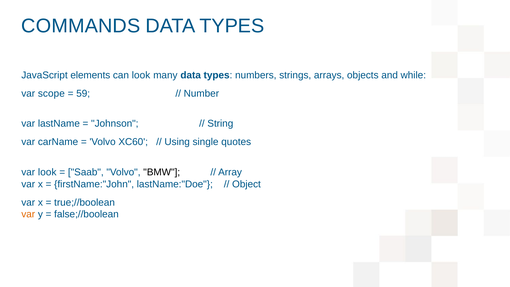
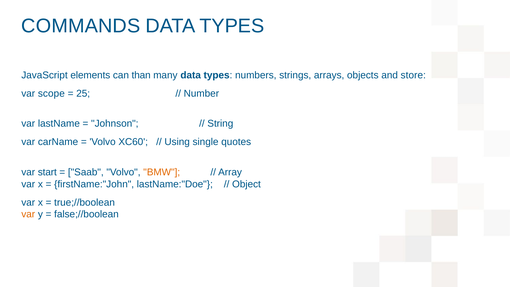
can look: look -> than (141, 75)
while: while -> store (413, 75)
59: 59 -> 25 (83, 93)
var look: look -> start (47, 172)
BMW colour: black -> orange (162, 172)
